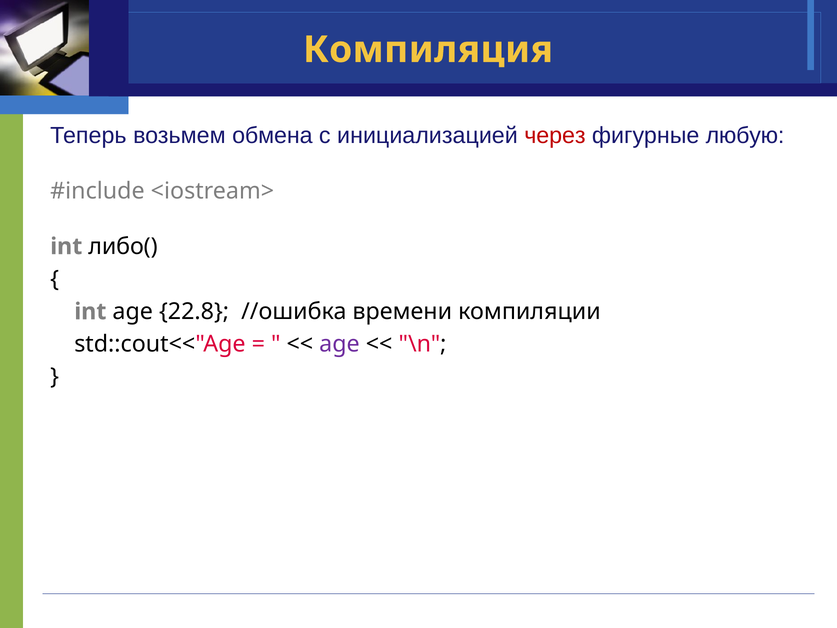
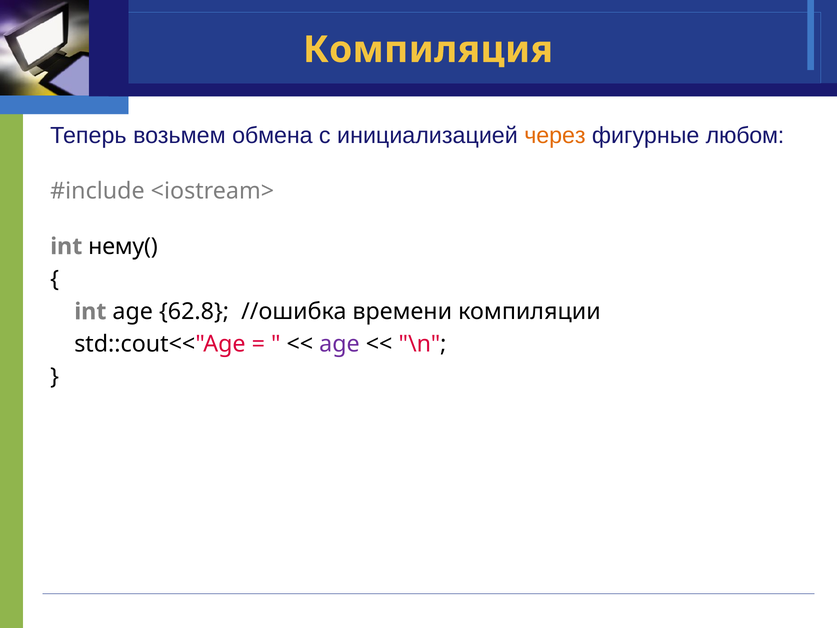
через colour: red -> orange (555, 135)
любую: любую -> любом (745, 135)
либо(: либо( -> нему( (123, 246)
22.8: 22.8 -> 62.8 (194, 311)
